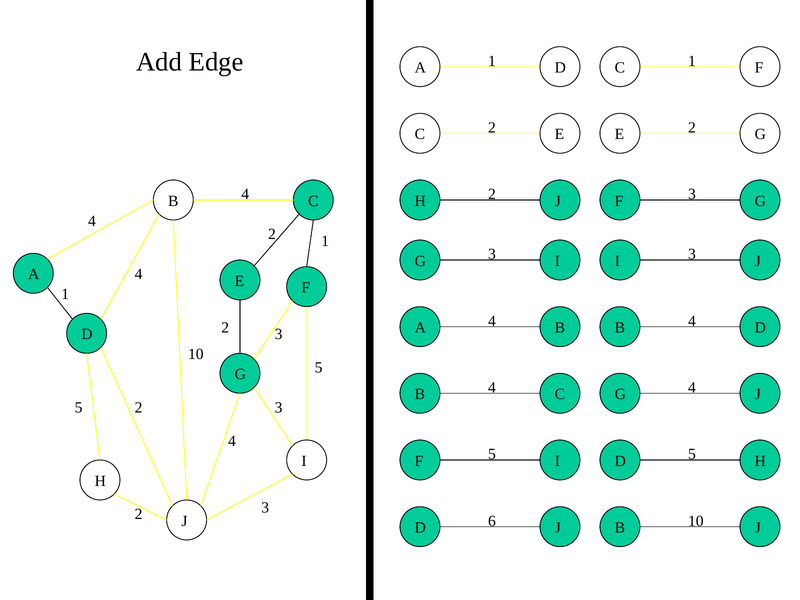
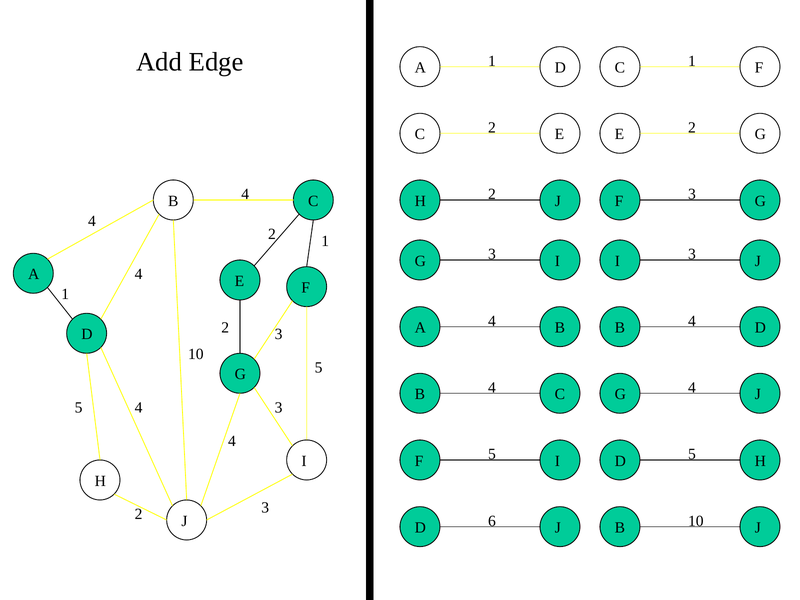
2: 2 -> 4 (139, 408)
